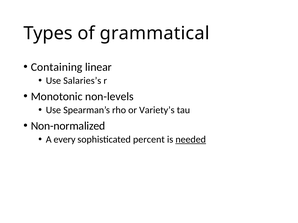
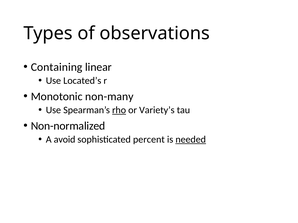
grammatical: grammatical -> observations (155, 33)
Salaries’s: Salaries’s -> Located’s (82, 81)
non-levels: non-levels -> non-many (109, 97)
rho underline: none -> present (119, 110)
every: every -> avoid (65, 140)
